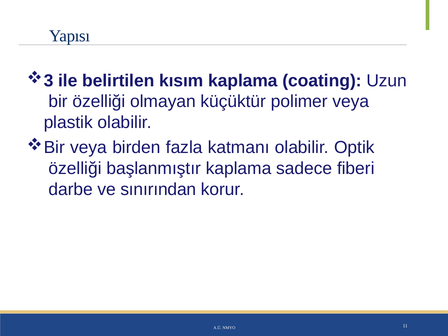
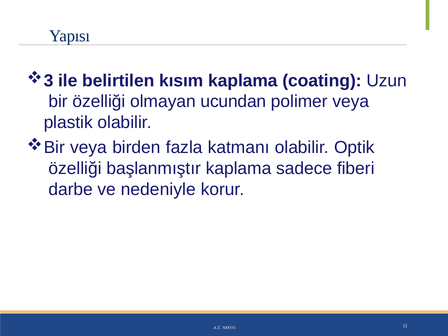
küçüktür: küçüktür -> ucundan (233, 102)
sınırından: sınırından -> nedeniyle (158, 189)
